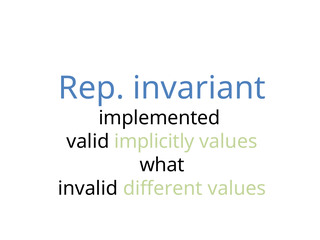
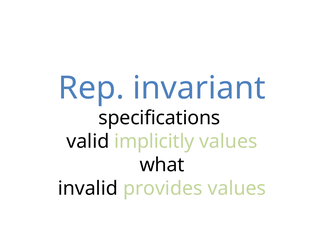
implemented: implemented -> specifications (159, 118)
different: different -> provides (163, 188)
